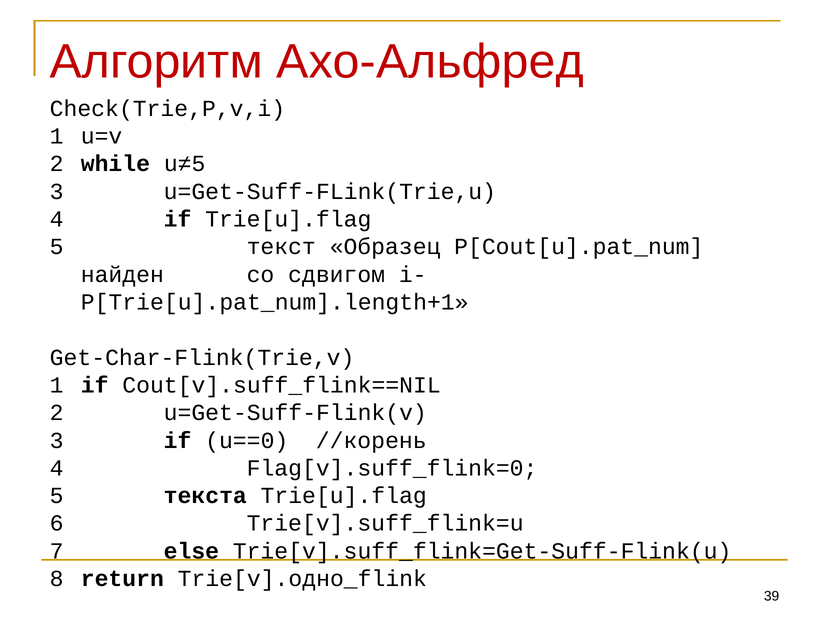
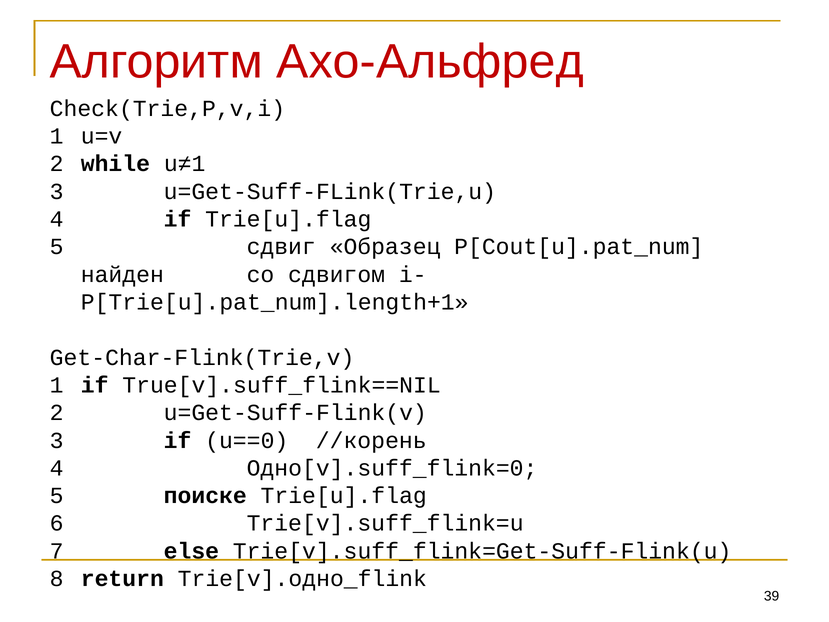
u≠5: u≠5 -> u≠1 (185, 164)
текст: текст -> сдвиг (281, 247)
Cout[v].suff_flink==NIL: Cout[v].suff_flink==NIL -> True[v].suff_flink==NIL (282, 385)
Flag[v].suff_flink=0: Flag[v].suff_flink=0 -> Одно[v].suff_flink=0 (392, 468)
текста: текста -> поиске (205, 496)
